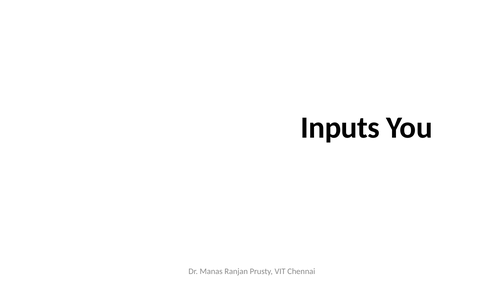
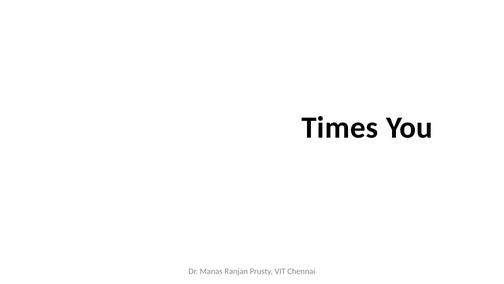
Inputs: Inputs -> Times (340, 127)
